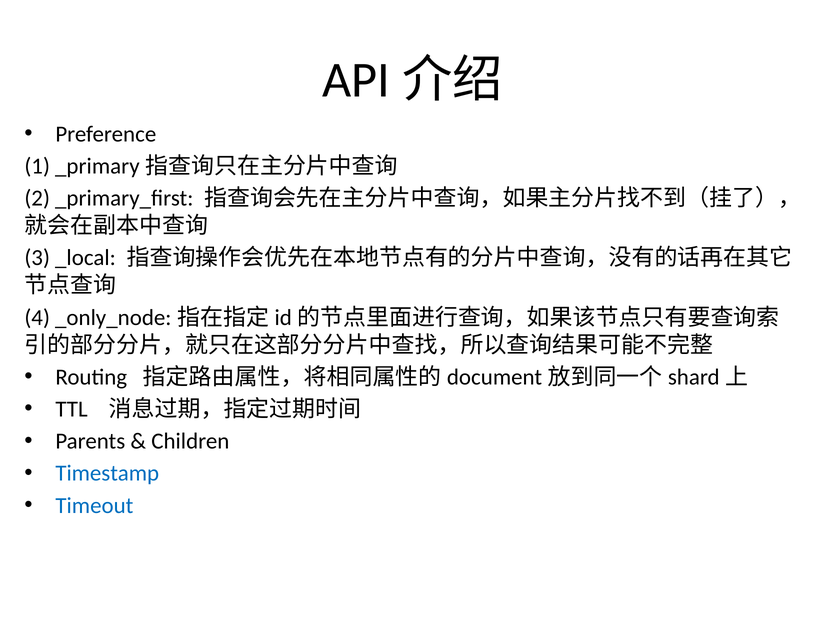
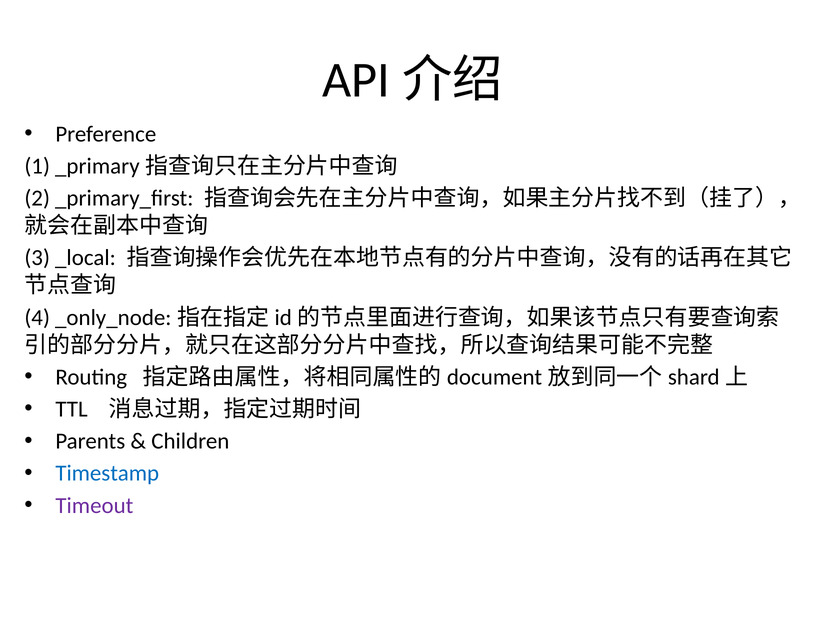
Timeout colour: blue -> purple (94, 505)
